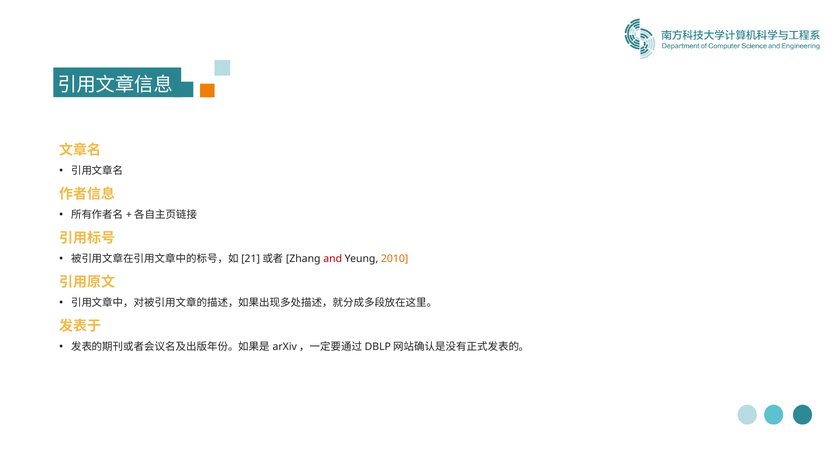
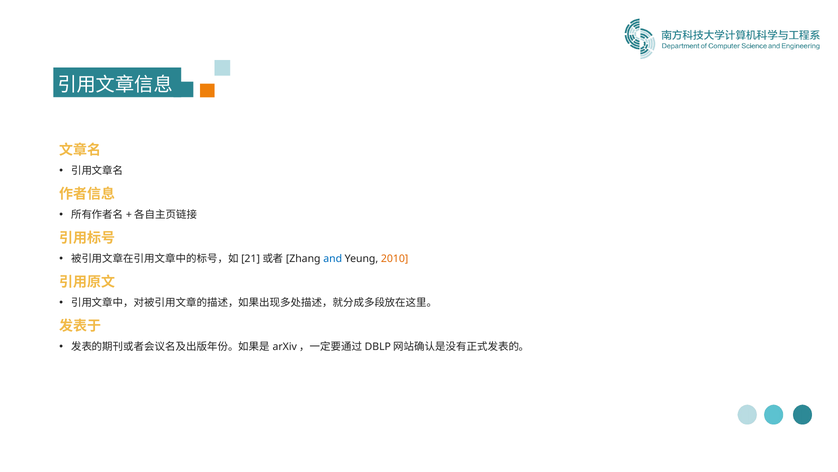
and colour: red -> blue (333, 259)
